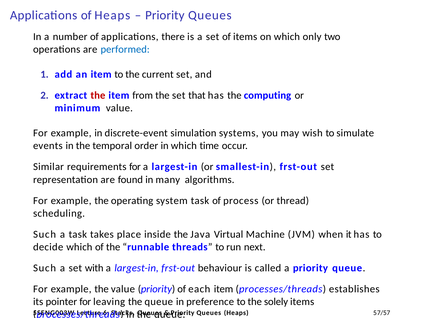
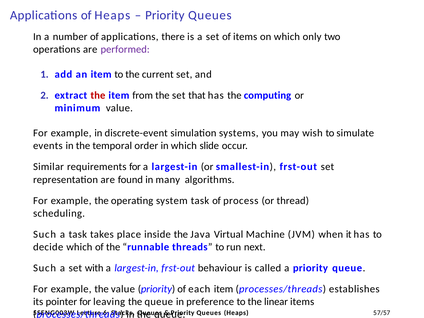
performed colour: blue -> purple (125, 49)
time: time -> slide (209, 146)
solely: solely -> linear (276, 302)
